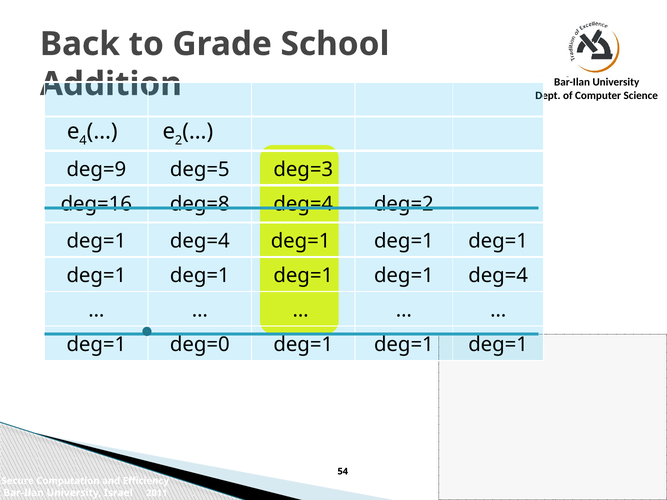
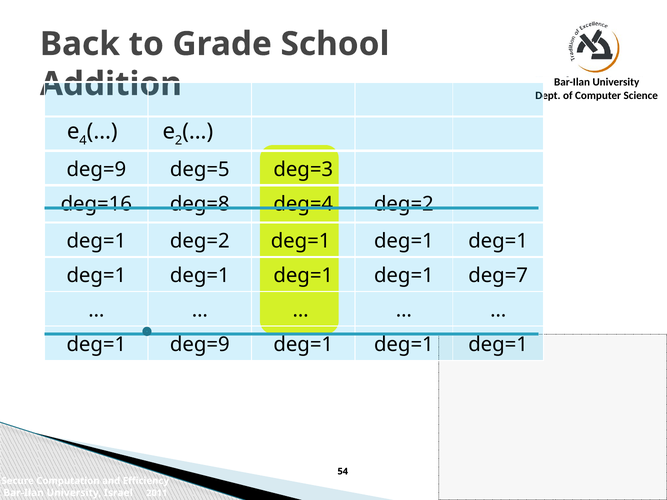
deg=4: deg=4 -> deg=2 (200, 241)
deg=1 deg=1 deg=4: deg=4 -> deg=7 (498, 276)
deg=1 deg=0: deg=0 -> deg=9 (200, 345)
